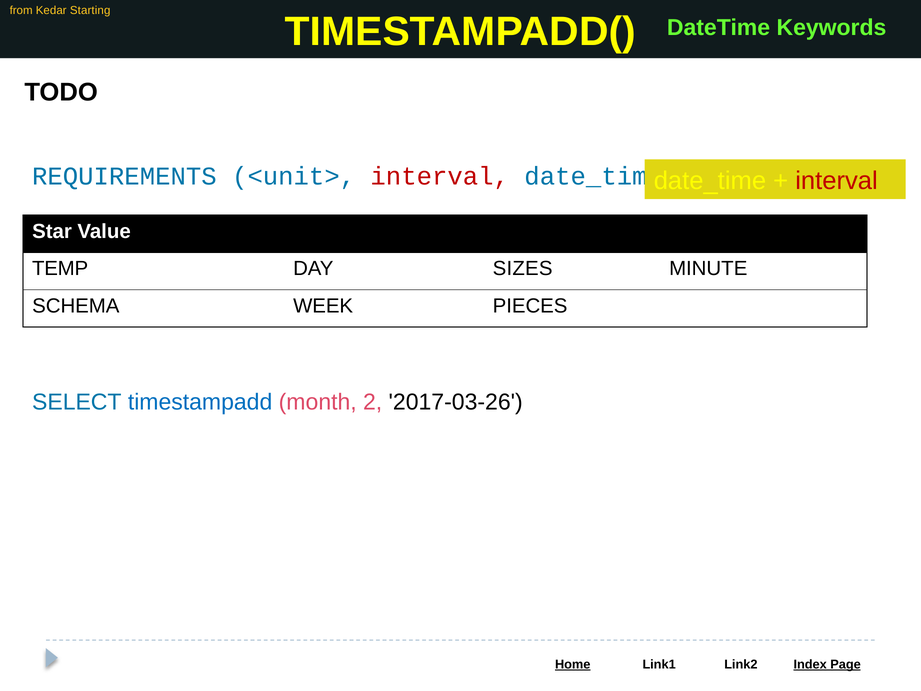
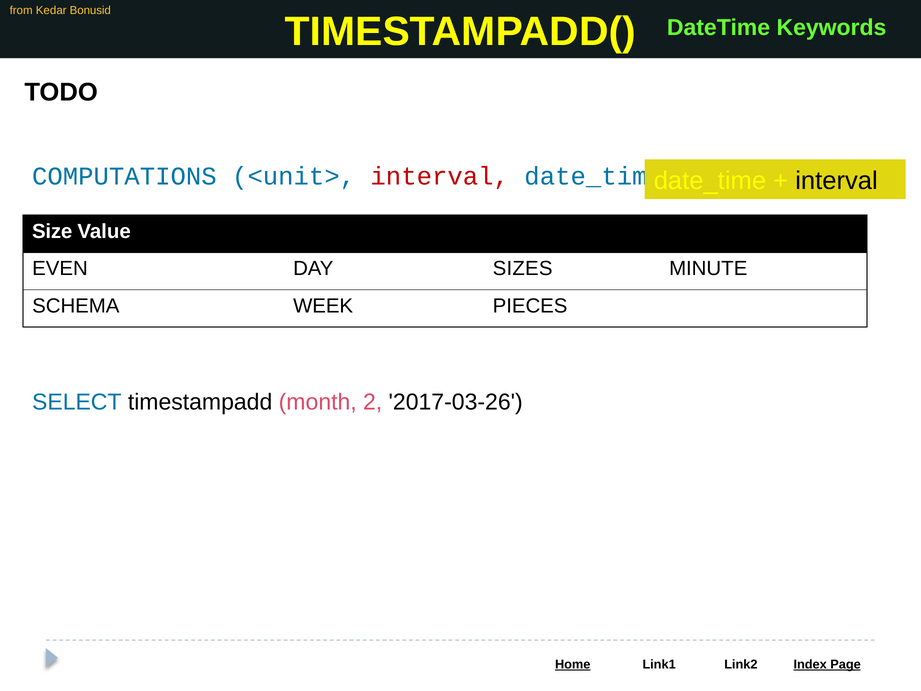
Starting: Starting -> Bonusid (90, 10)
REQUIREMENTS: REQUIREMENTS -> COMPUTATIONS (124, 176)
interval colour: red -> black (837, 181)
Star: Star -> Size (52, 231)
TEMP: TEMP -> EVEN (60, 269)
timestampadd colour: blue -> black (200, 402)
